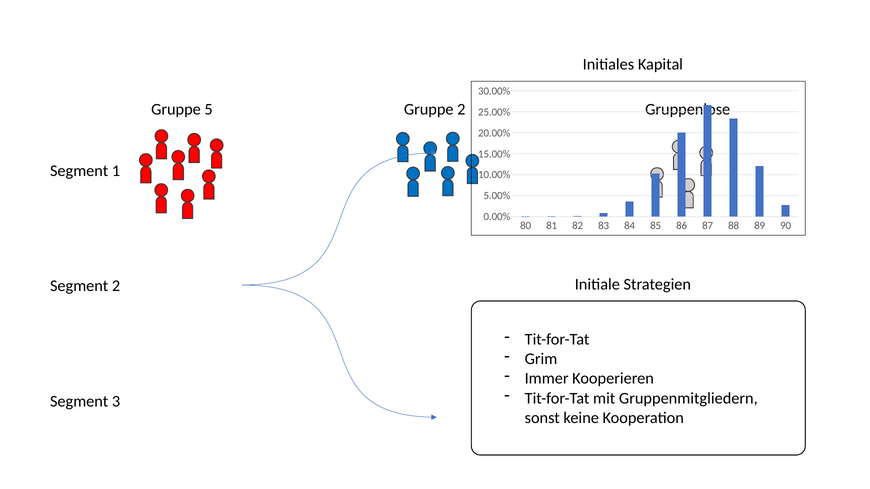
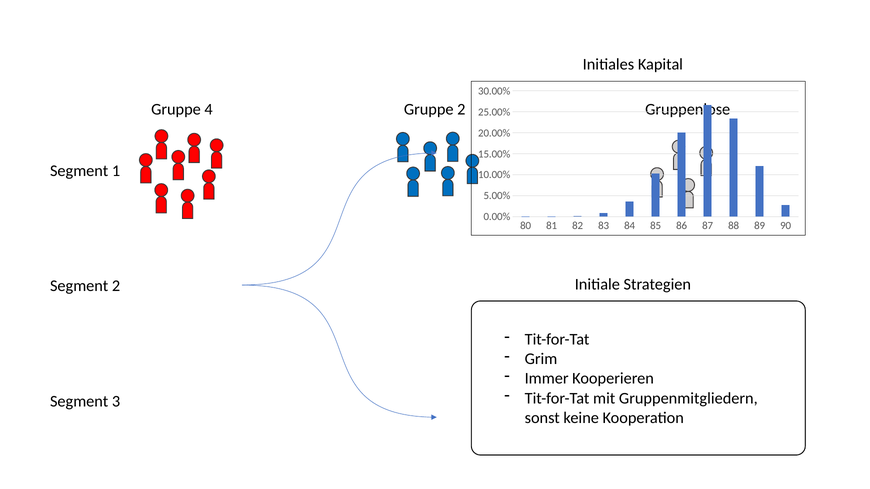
5: 5 -> 4 (209, 109)
